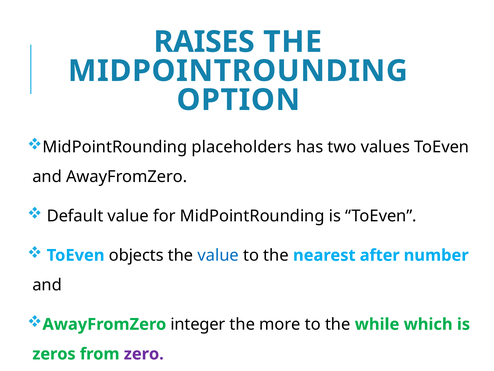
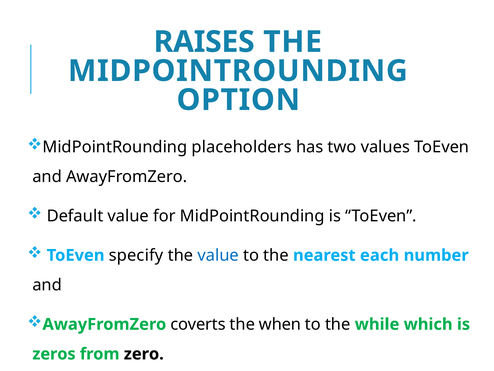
objects: objects -> specify (136, 255)
after: after -> each (380, 255)
integer: integer -> coverts (198, 324)
more: more -> when (280, 324)
zero colour: purple -> black (144, 354)
